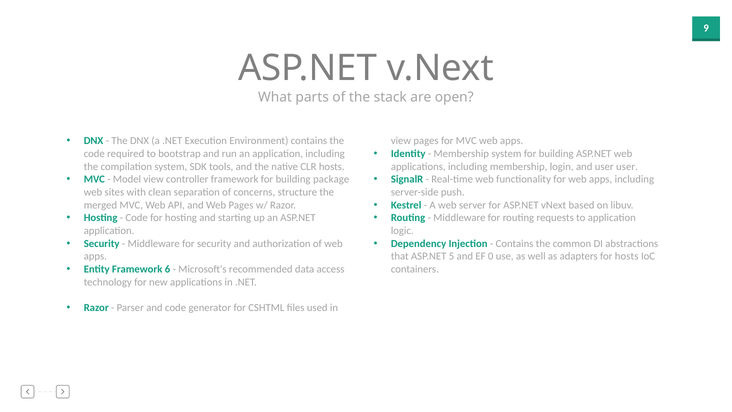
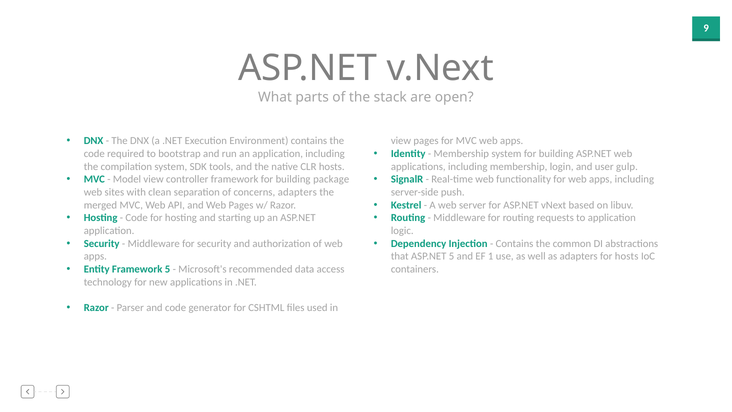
user user: user -> gulp (627, 167)
concerns structure: structure -> adapters (297, 192)
0: 0 -> 1 (491, 256)
Framework 6: 6 -> 5 (167, 269)
